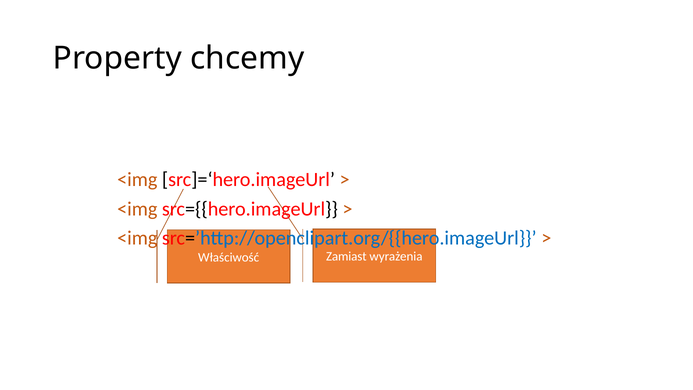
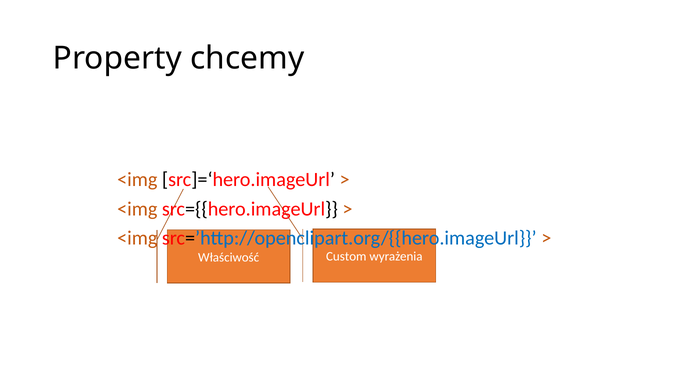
Zamiast: Zamiast -> Custom (346, 256)
